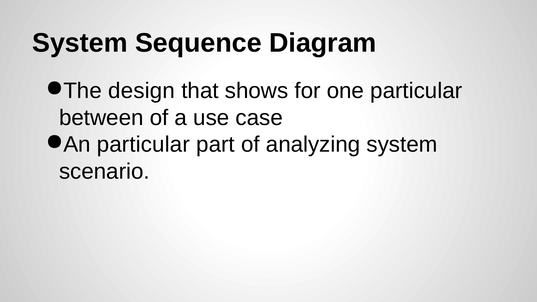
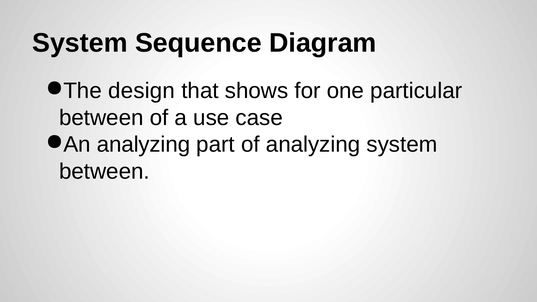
particular: particular -> analyzing (144, 145)
scenario: scenario -> between (104, 171)
